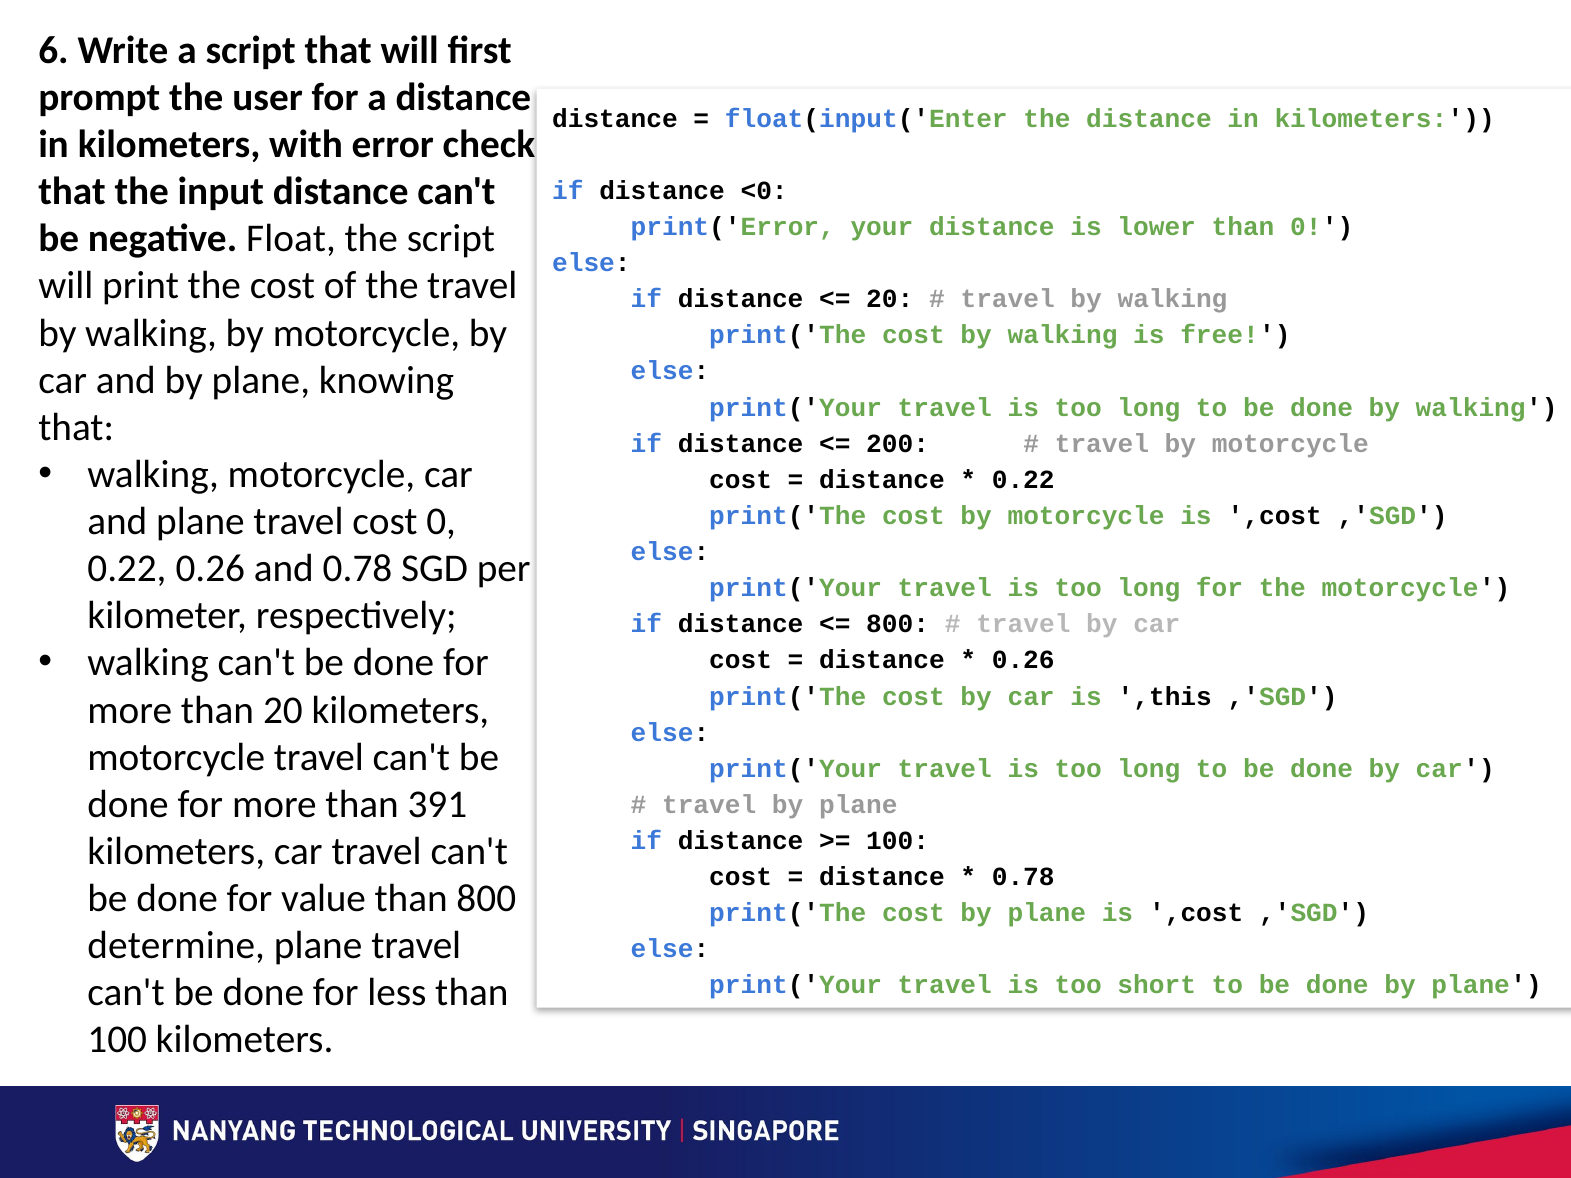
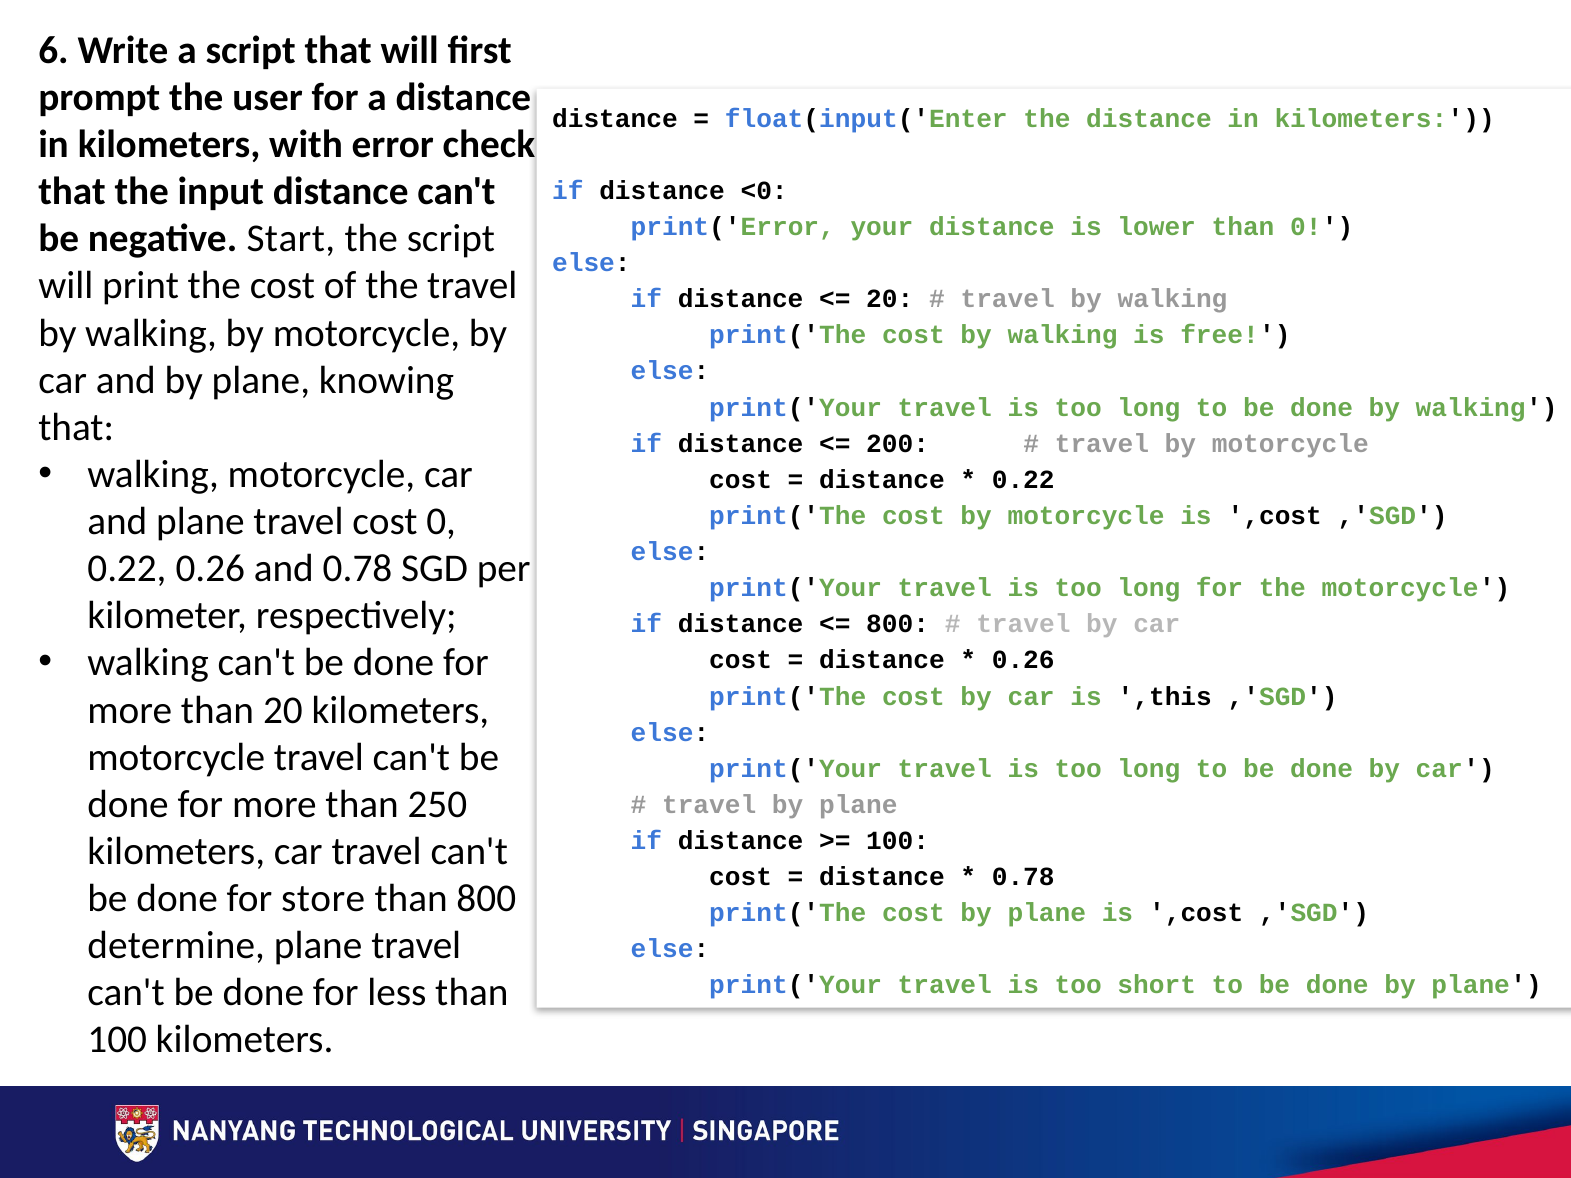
Float: Float -> Start (291, 239)
391: 391 -> 250 (437, 804)
value: value -> store (323, 899)
